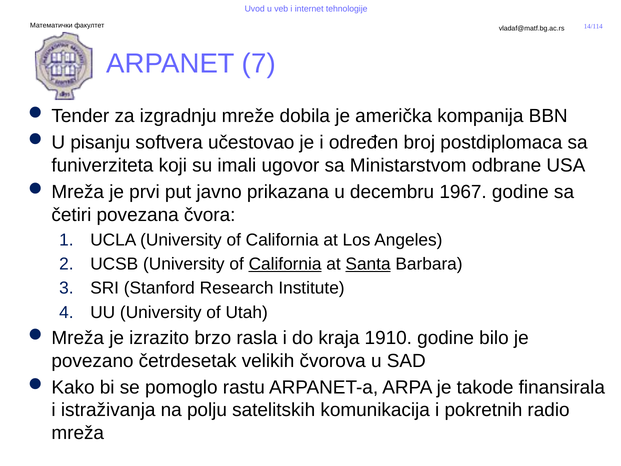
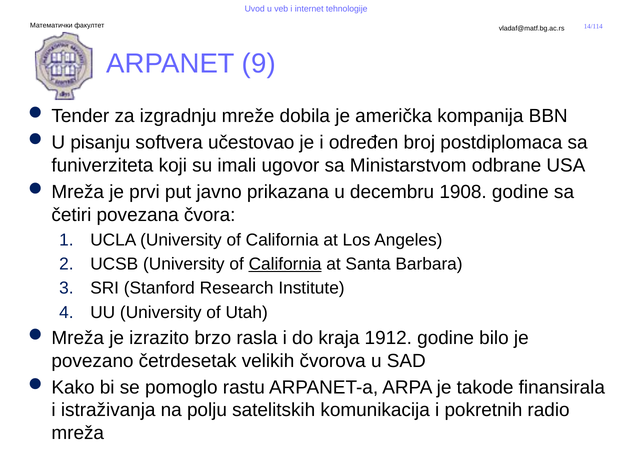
7: 7 -> 9 (259, 63)
1967: 1967 -> 1908 (463, 192)
Santa underline: present -> none (368, 264)
1910: 1910 -> 1912 (388, 338)
